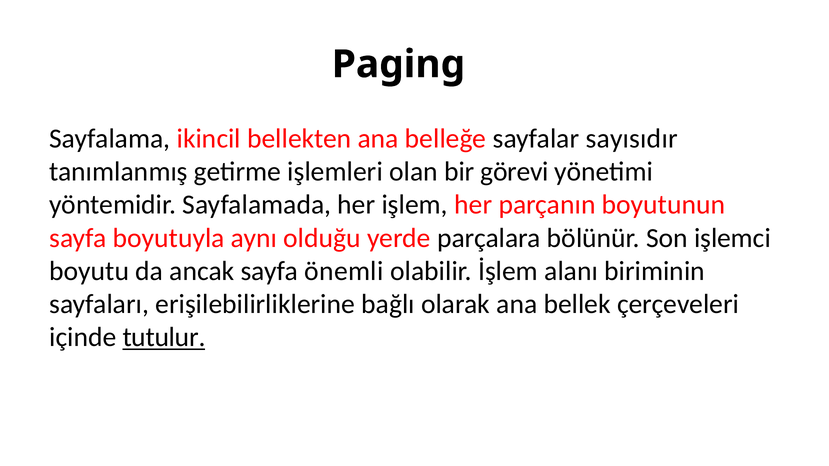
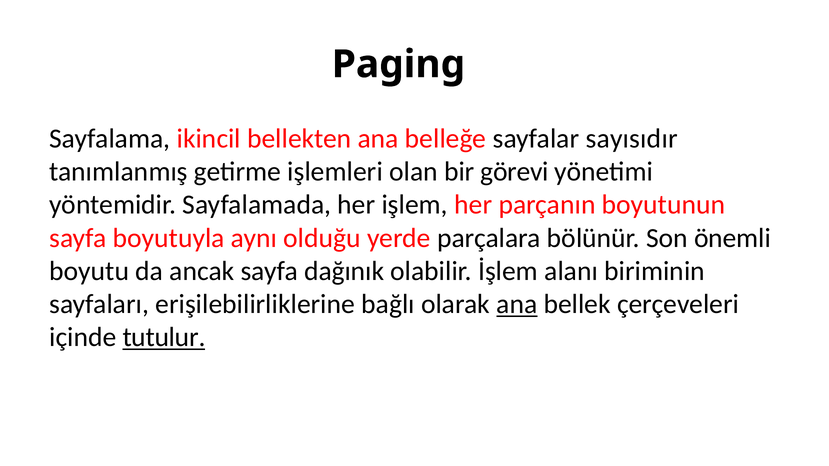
işlemci: işlemci -> önemli (732, 238)
önemli: önemli -> dağınık (344, 271)
ana underline: none -> present (517, 304)
